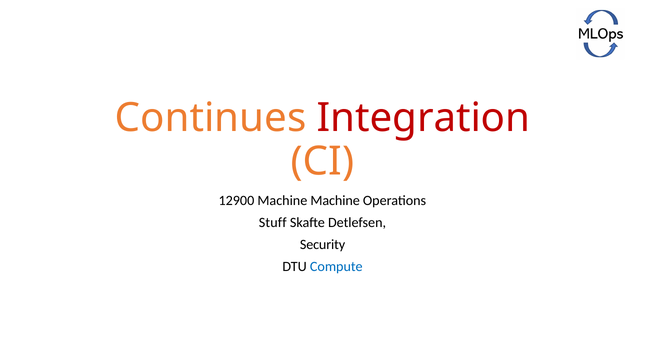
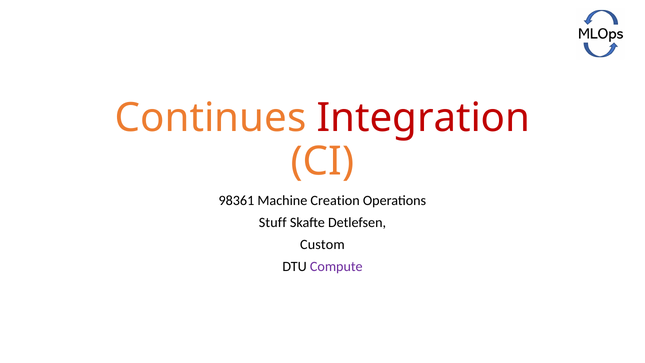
12900: 12900 -> 98361 (236, 201)
Machine Machine: Machine -> Creation (335, 201)
Security: Security -> Custom (322, 244)
Compute colour: blue -> purple (336, 266)
